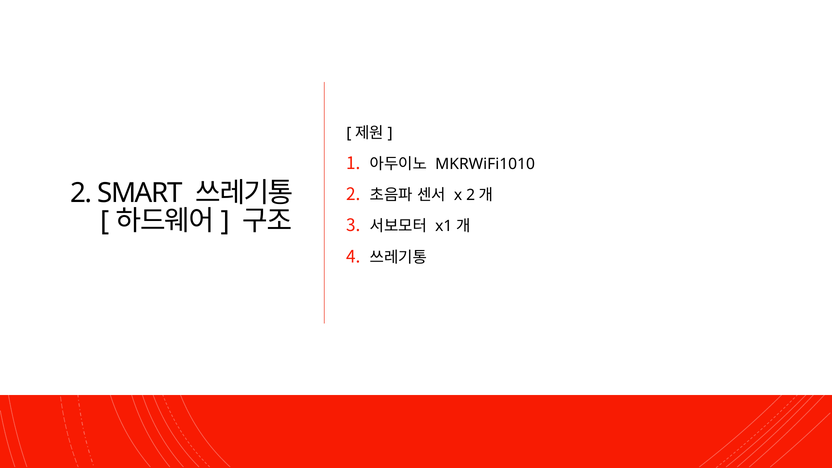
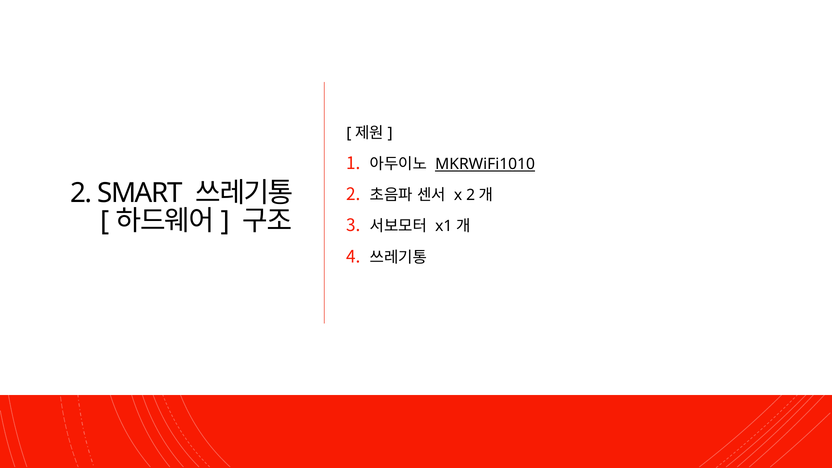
MKRWiFi1010 underline: none -> present (485, 164)
